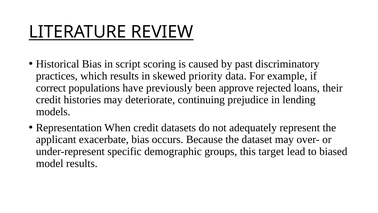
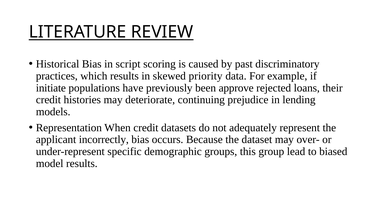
correct: correct -> initiate (51, 88)
exacerbate: exacerbate -> incorrectly (104, 139)
target: target -> group (271, 151)
